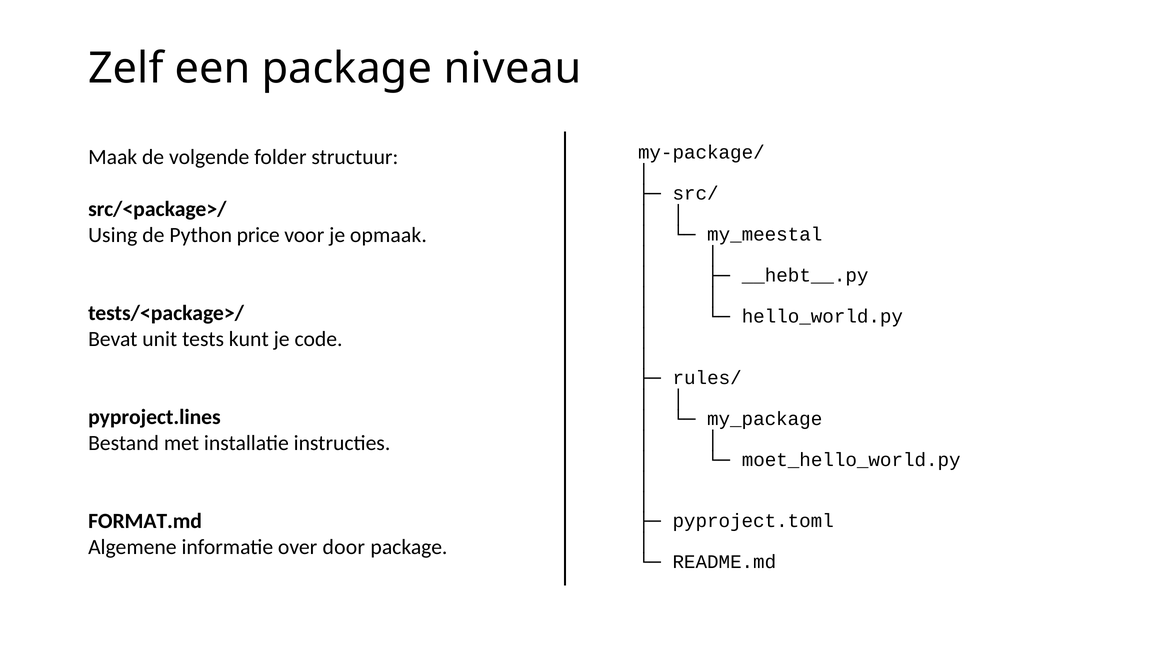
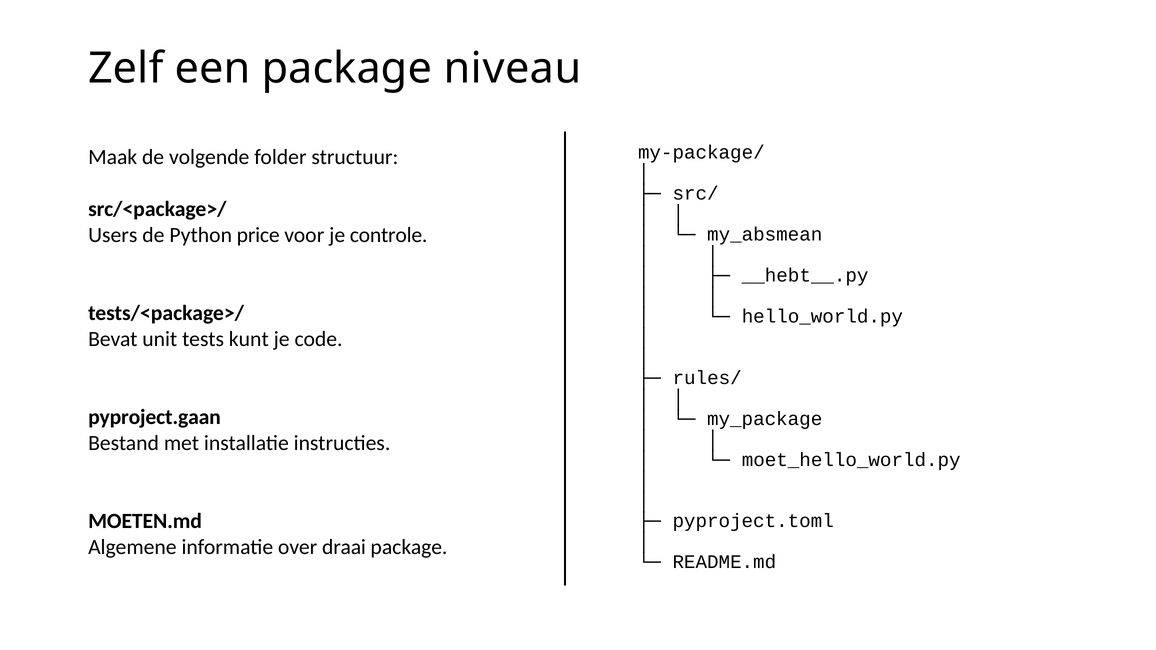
Using: Using -> Users (113, 235)
opmaak: opmaak -> controle (389, 235)
my_meestal: my_meestal -> my_absmean (765, 235)
pyproject.lines: pyproject.lines -> pyproject.gaan (154, 417)
FORMAT.md: FORMAT.md -> MOETEN.md (145, 521)
door: door -> draai (344, 547)
